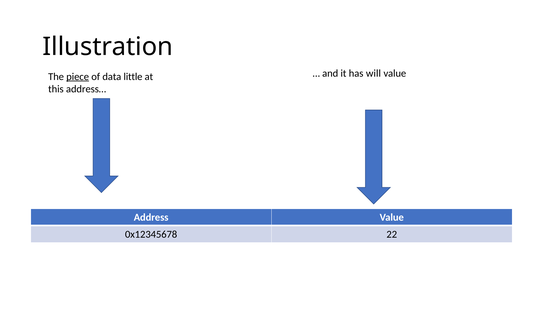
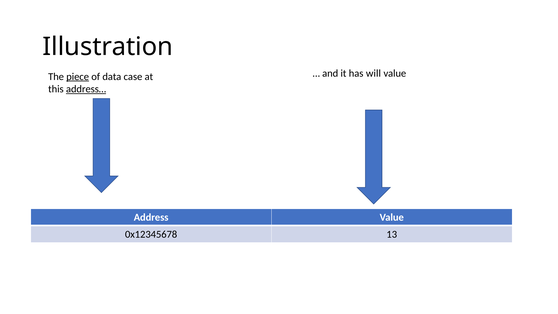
little: little -> case (133, 77)
address… underline: none -> present (86, 89)
22: 22 -> 13 (392, 234)
